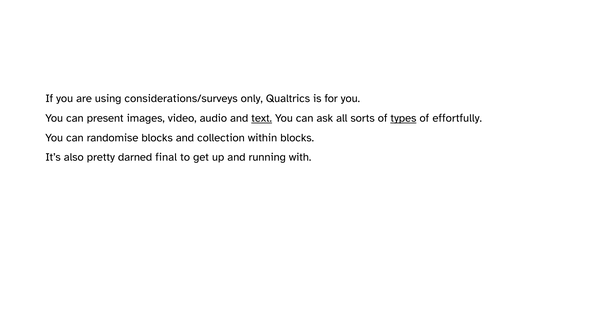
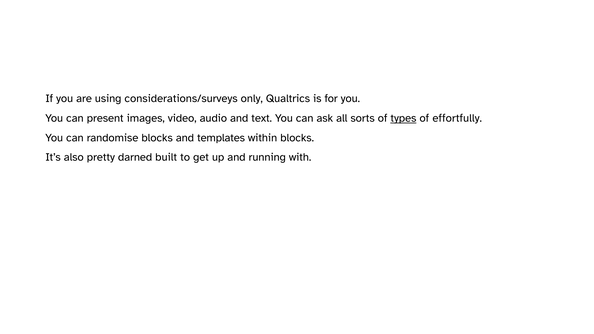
text underline: present -> none (262, 118)
collection: collection -> templates (221, 138)
final: final -> built (166, 157)
